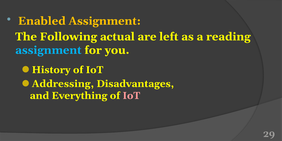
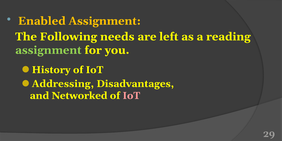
actual: actual -> needs (117, 37)
assignment colour: light blue -> light green (48, 50)
Everything: Everything -> Networked (80, 96)
